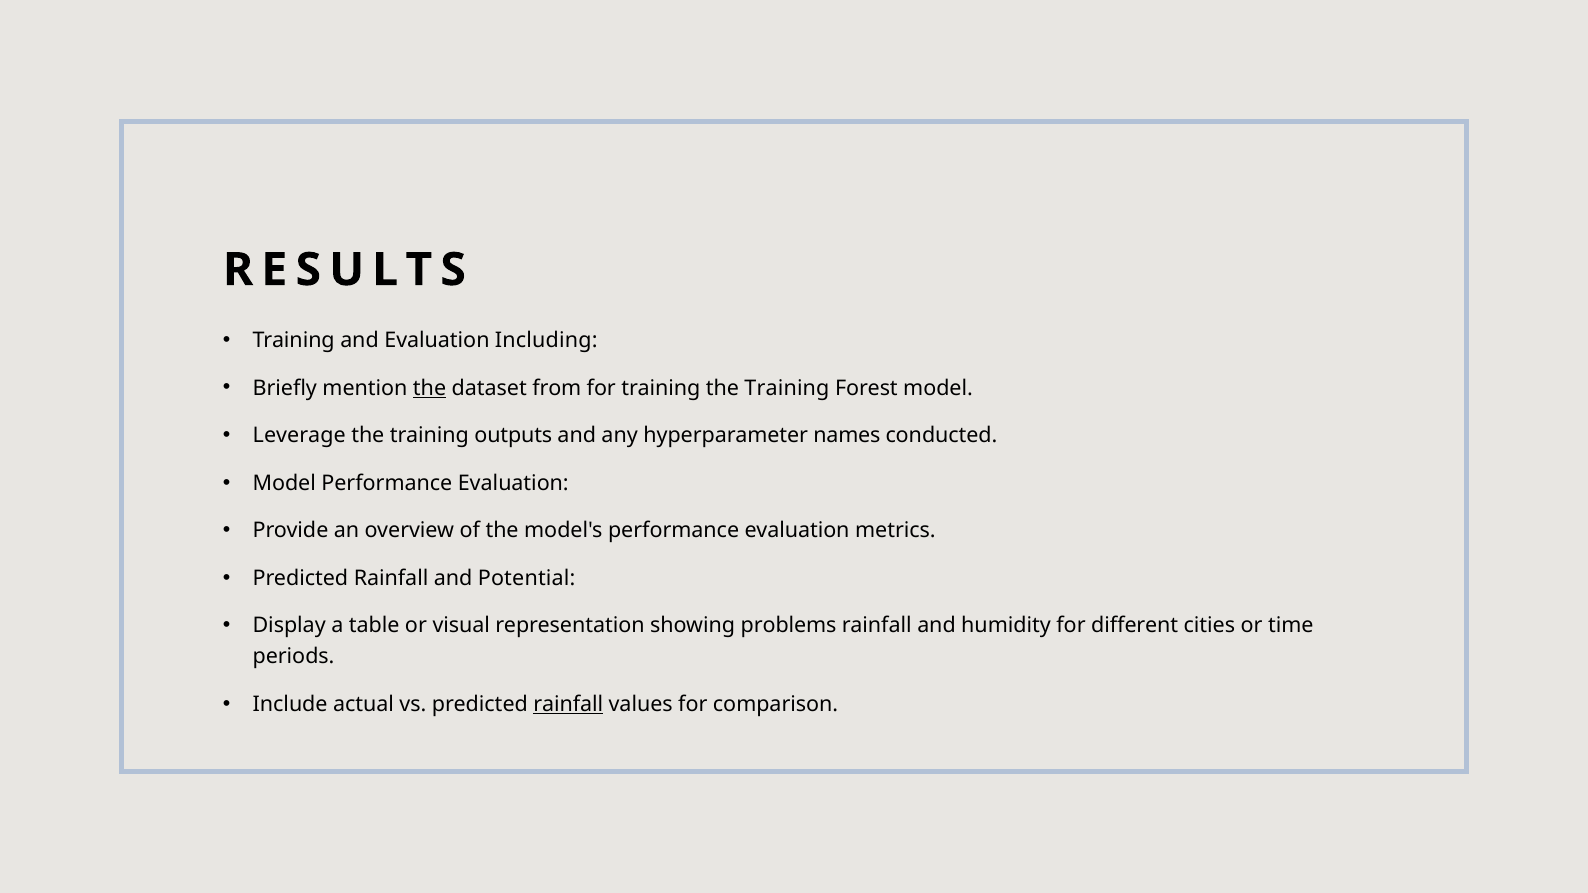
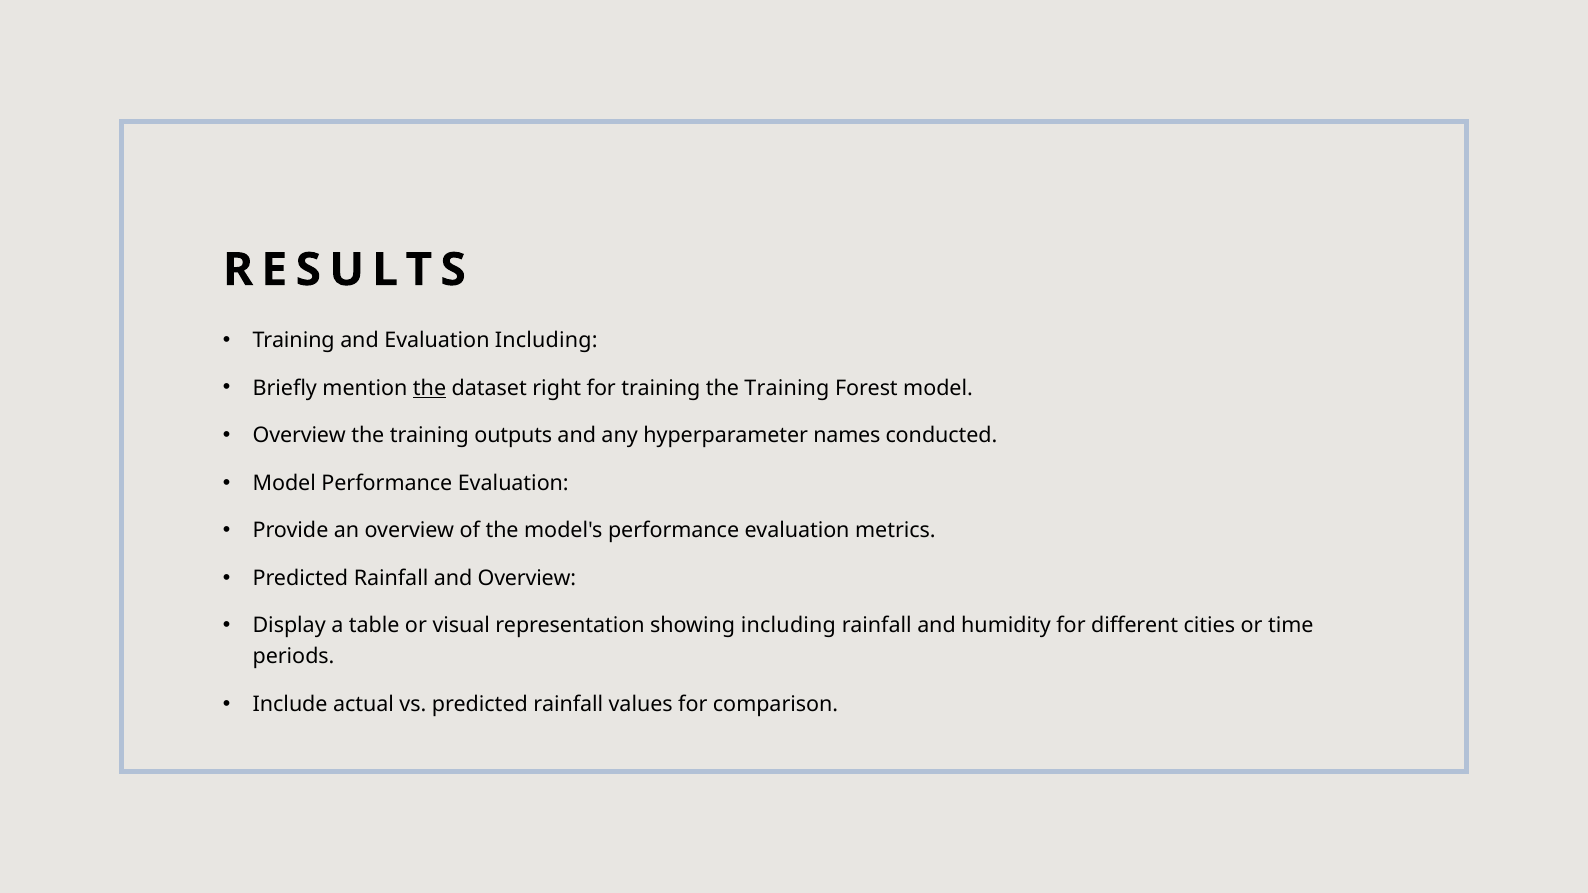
from: from -> right (557, 388)
Leverage: Leverage -> Overview (299, 436)
and Potential: Potential -> Overview (527, 578)
showing problems: problems -> including (788, 626)
rainfall underline: present -> none (568, 704)
